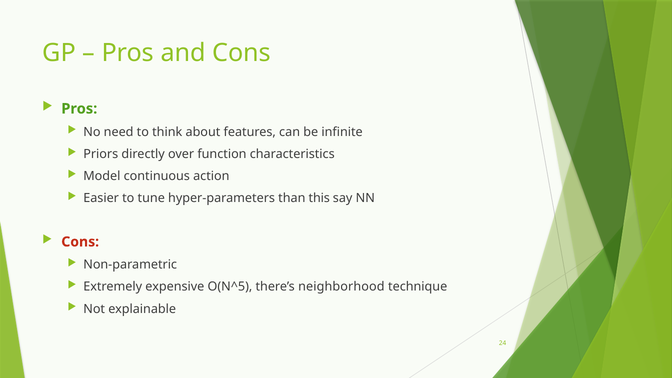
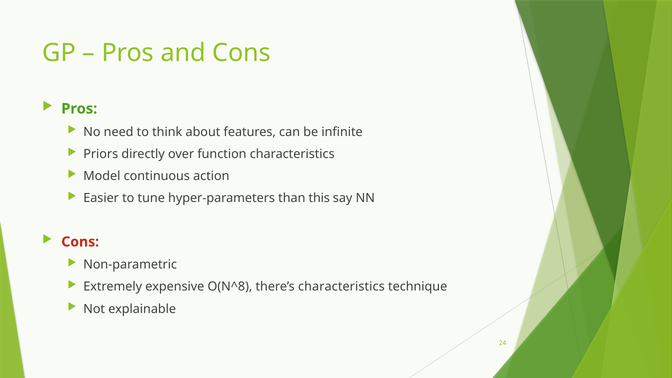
O(N^5: O(N^5 -> O(N^8 (230, 287)
there’s neighborhood: neighborhood -> characteristics (341, 287)
